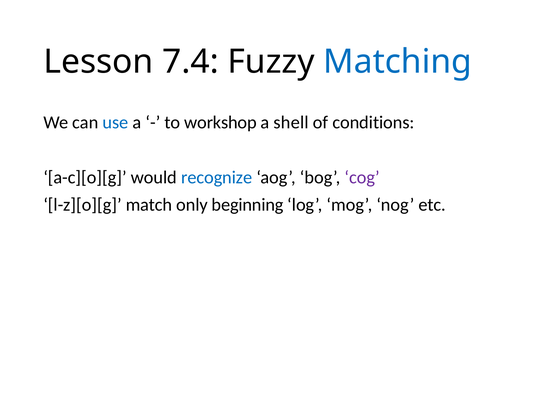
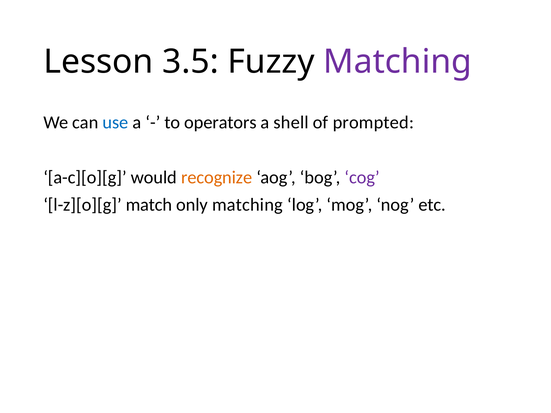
7.4: 7.4 -> 3.5 (190, 62)
Matching colour: blue -> purple (398, 62)
workshop: workshop -> operators (220, 123)
conditions: conditions -> prompted (373, 123)
recognize colour: blue -> orange (217, 178)
only beginning: beginning -> matching (247, 205)
